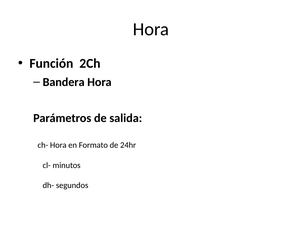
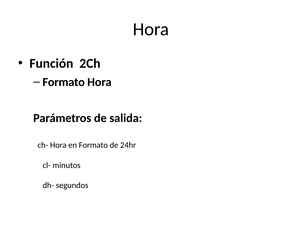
Bandera: Bandera -> Formato (64, 82)
